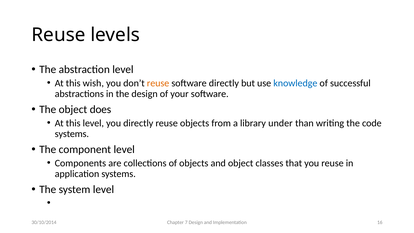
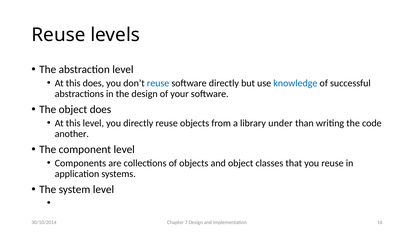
this wish: wish -> does (93, 83)
reuse colour: orange -> blue (158, 83)
systems: systems -> another (72, 134)
